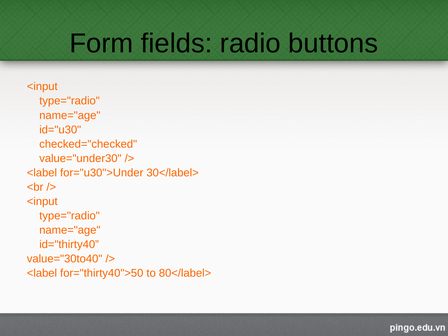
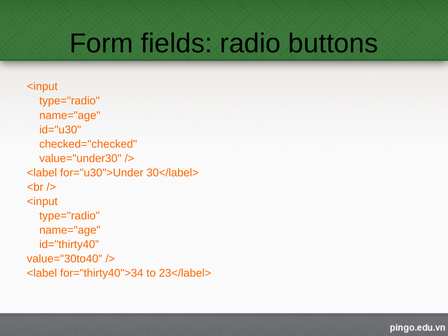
for="thirty40">50: for="thirty40">50 -> for="thirty40">34 (102, 273)
80</label>: 80</label> -> 23</label> (185, 273)
